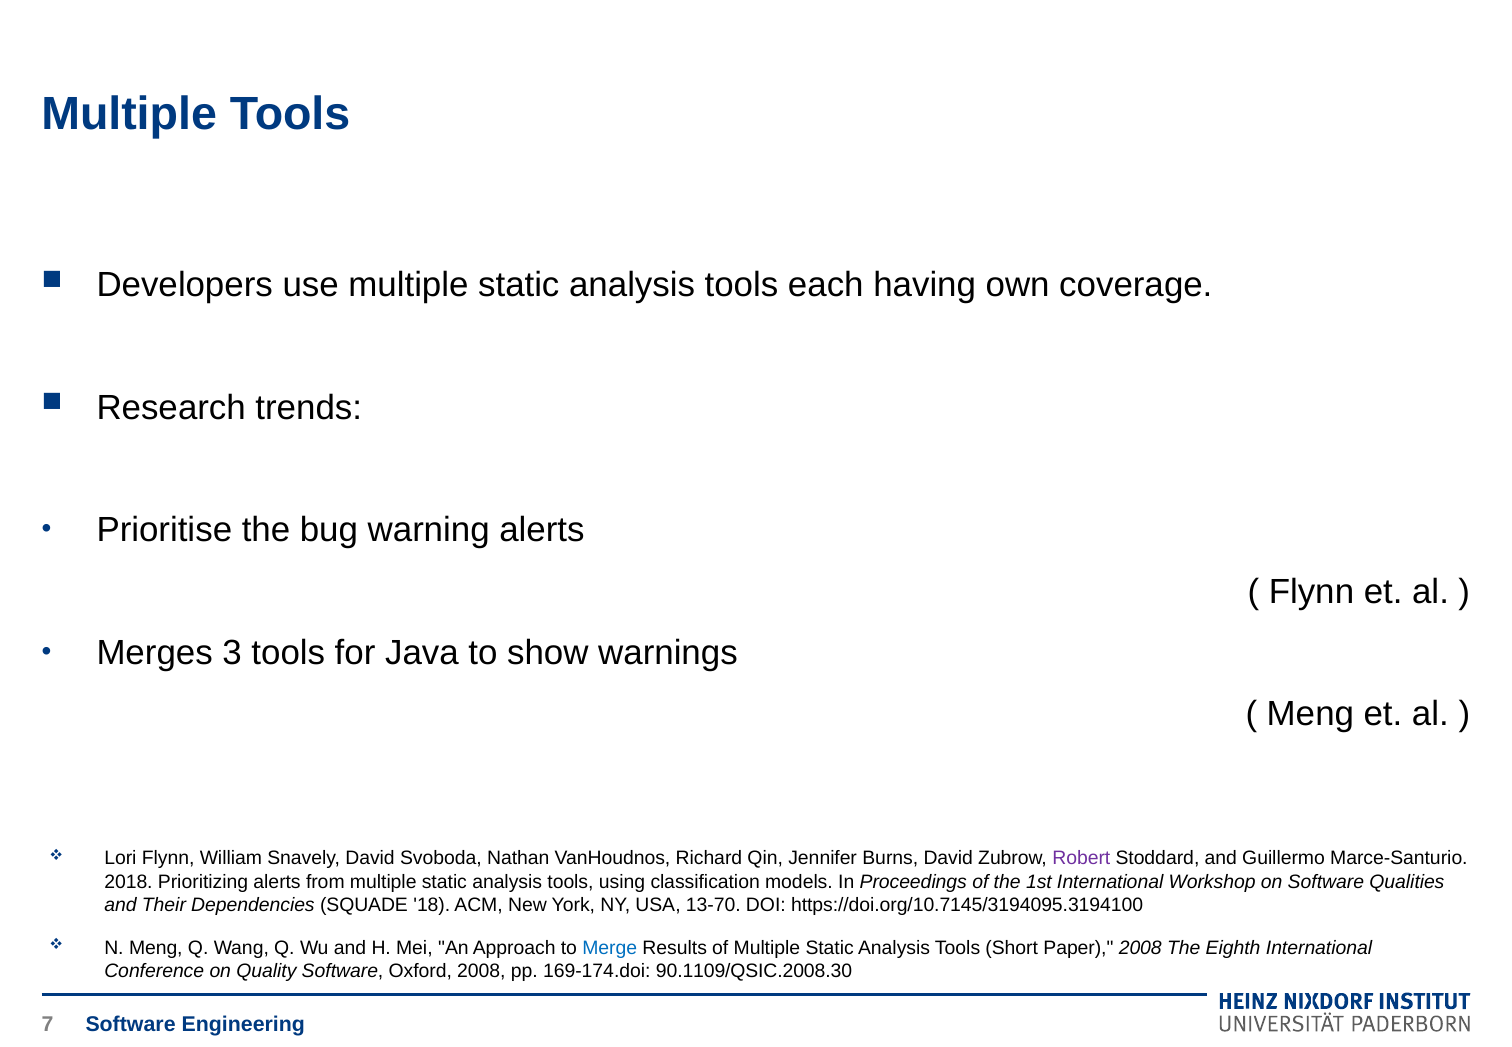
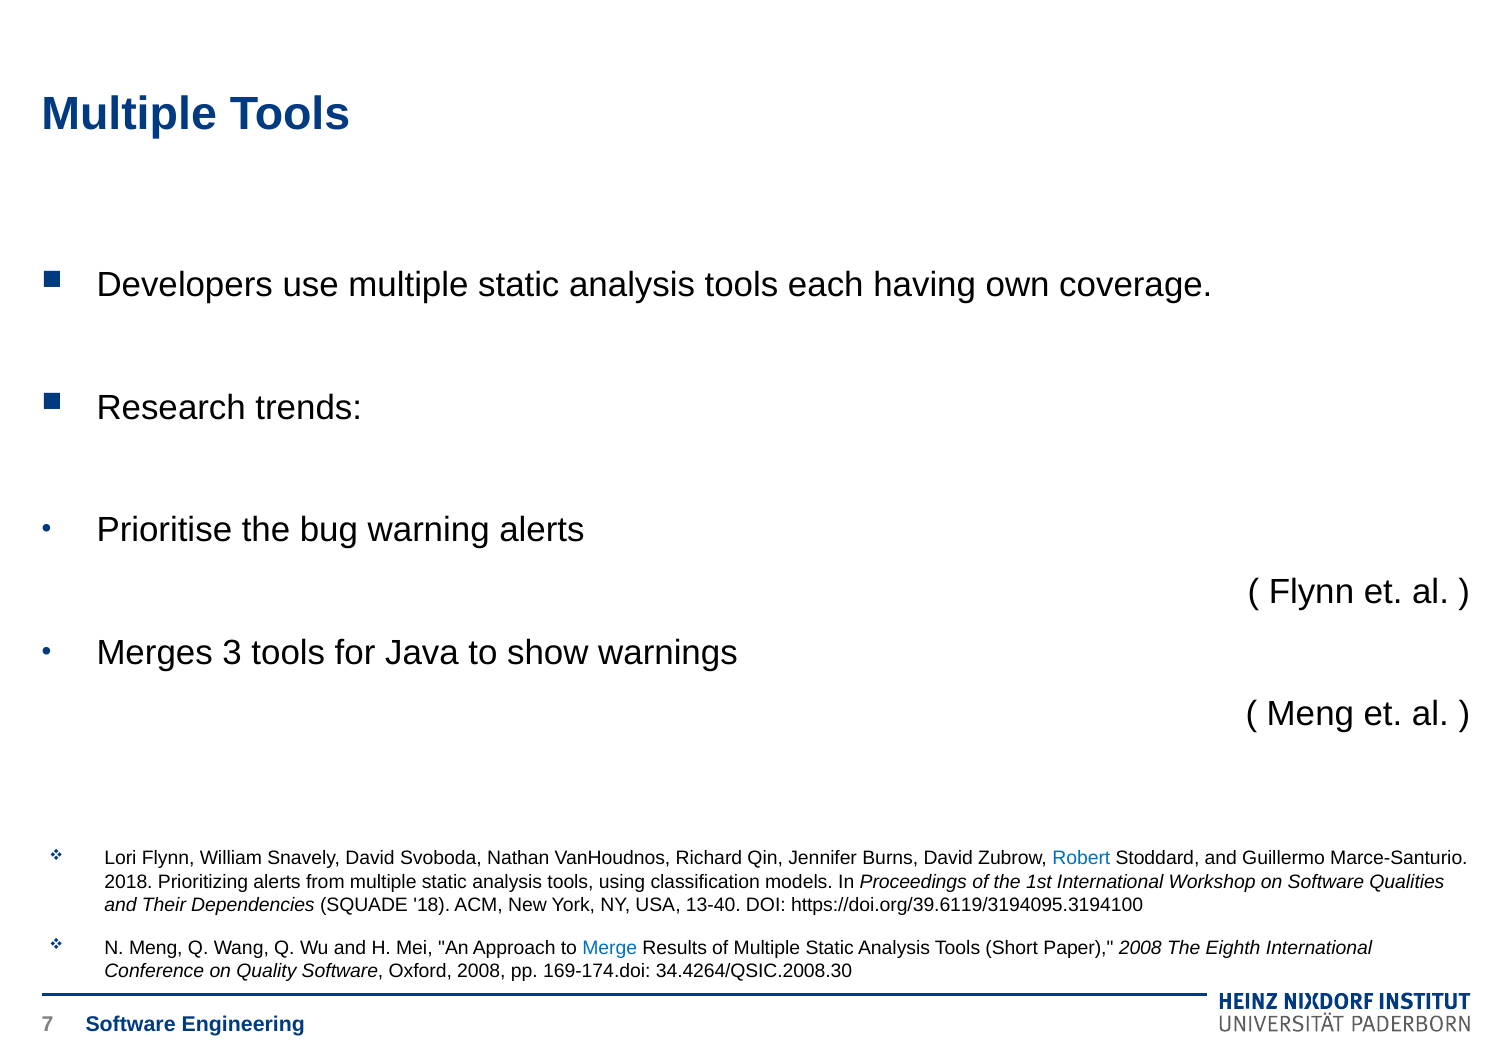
Robert colour: purple -> blue (1081, 858)
13-70: 13-70 -> 13-40 (713, 905)
https://doi.org/10.7145/3194095.3194100: https://doi.org/10.7145/3194095.3194100 -> https://doi.org/39.6119/3194095.3194100 (967, 905)
90.1109/QSIC.2008.30: 90.1109/QSIC.2008.30 -> 34.4264/QSIC.2008.30 (754, 971)
